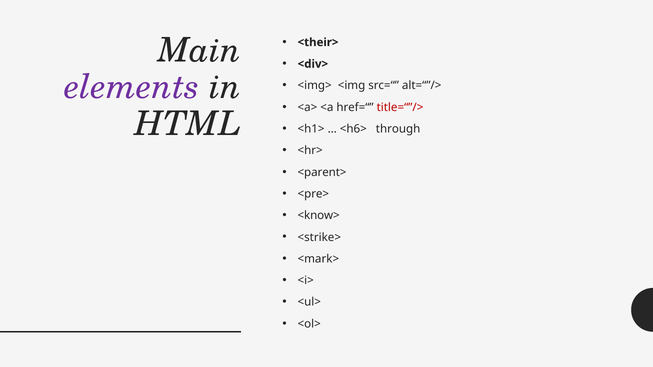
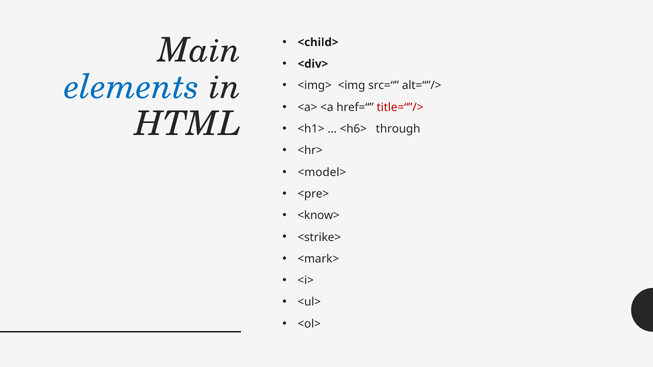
<their>: <their> -> <child> (318, 42)
elements colour: purple -> blue (132, 87)
<parent>: <parent> -> <model> (322, 172)
